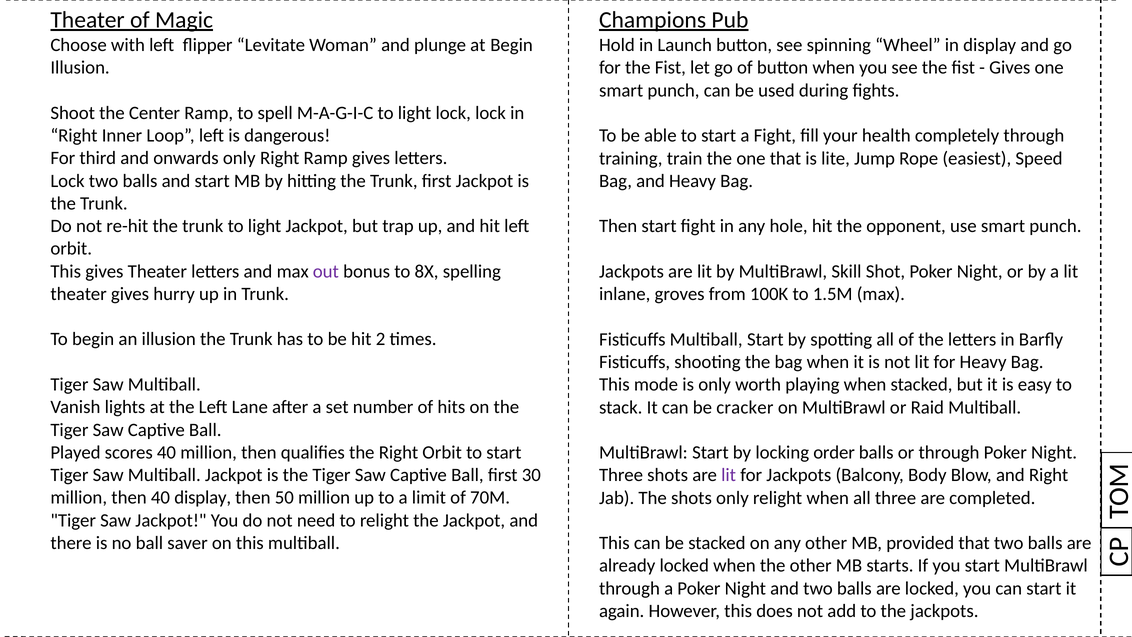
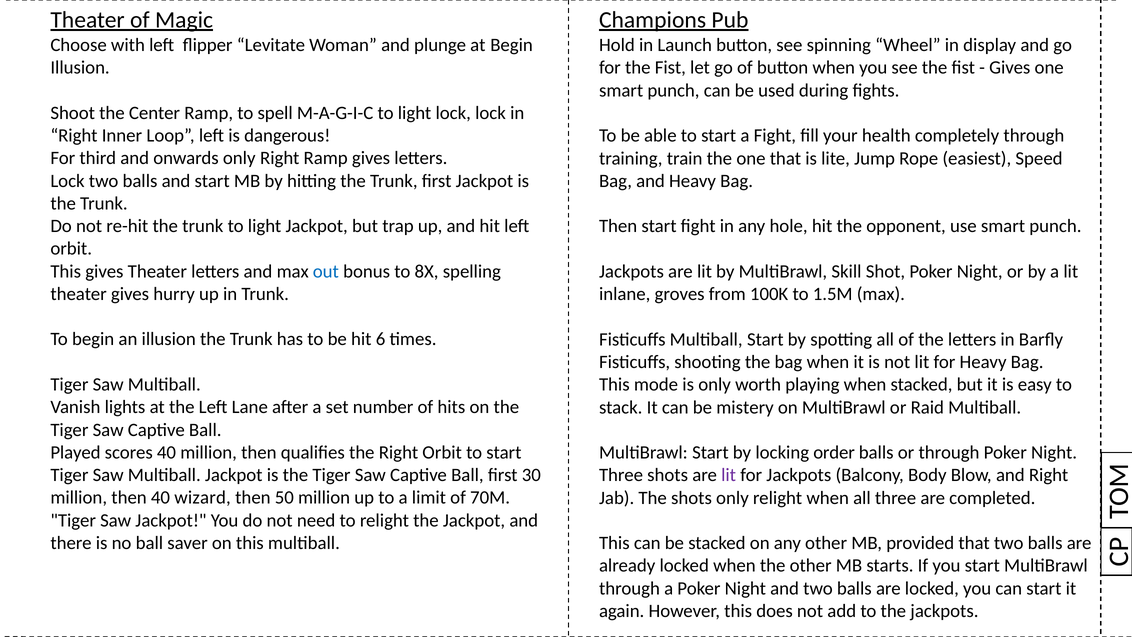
out colour: purple -> blue (326, 271)
2: 2 -> 6 (381, 339)
cracker: cracker -> mistery (745, 407)
40 display: display -> wizard (203, 498)
